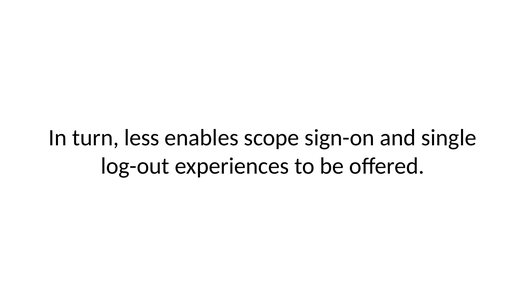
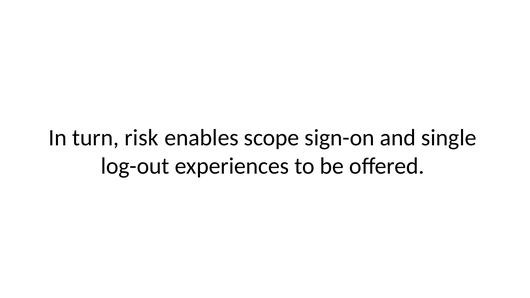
less: less -> risk (142, 138)
